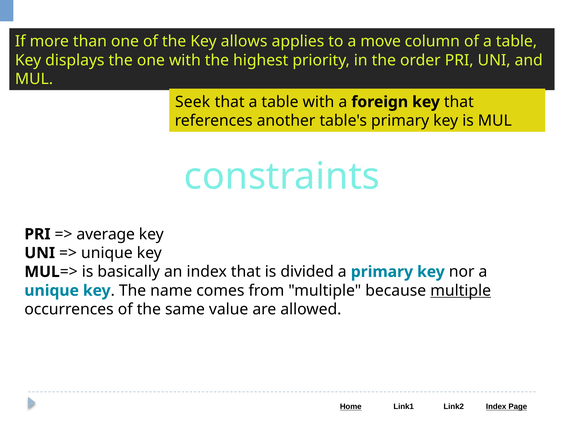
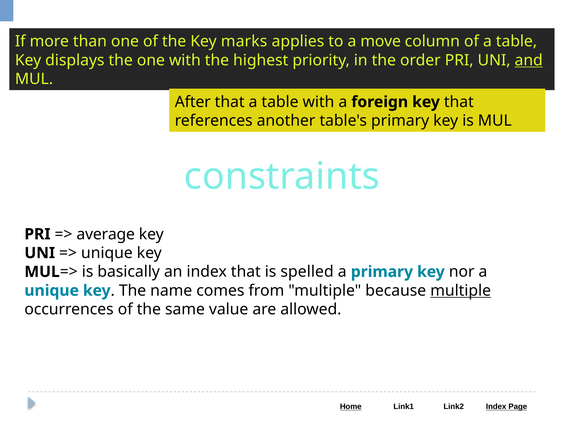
allows: allows -> marks (244, 41)
and underline: none -> present (529, 60)
Seek: Seek -> After (193, 102)
divided: divided -> spelled (307, 272)
